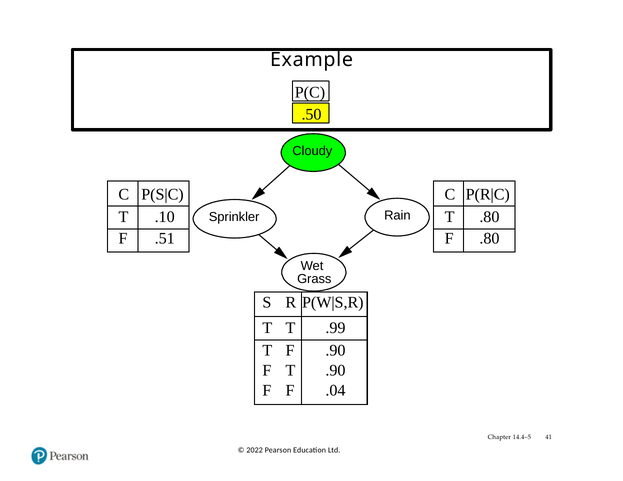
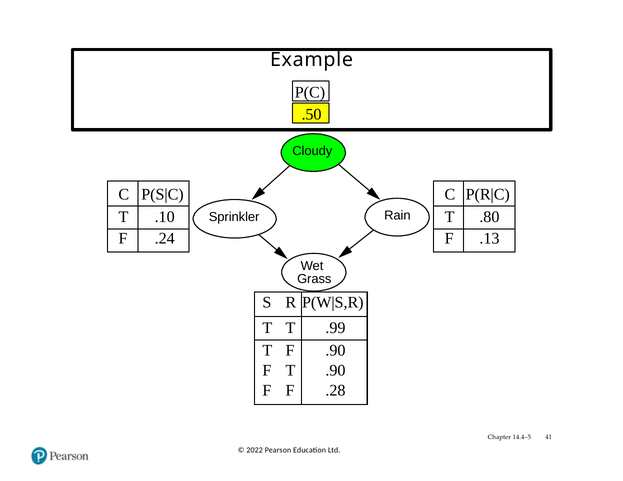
.51: .51 -> .24 (165, 239)
F .80: .80 -> .13 (489, 239)
.04: .04 -> .28 (336, 391)
